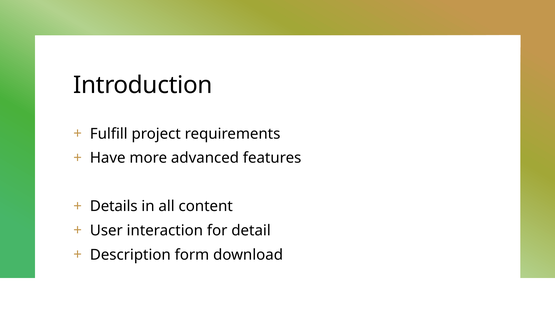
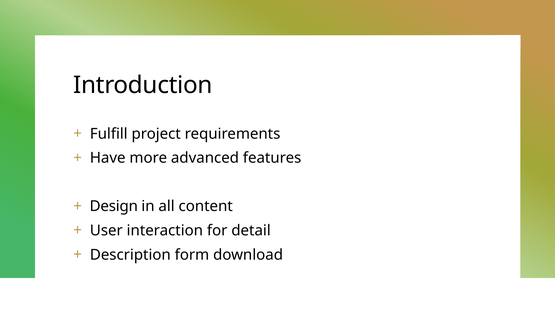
Details: Details -> Design (114, 206)
